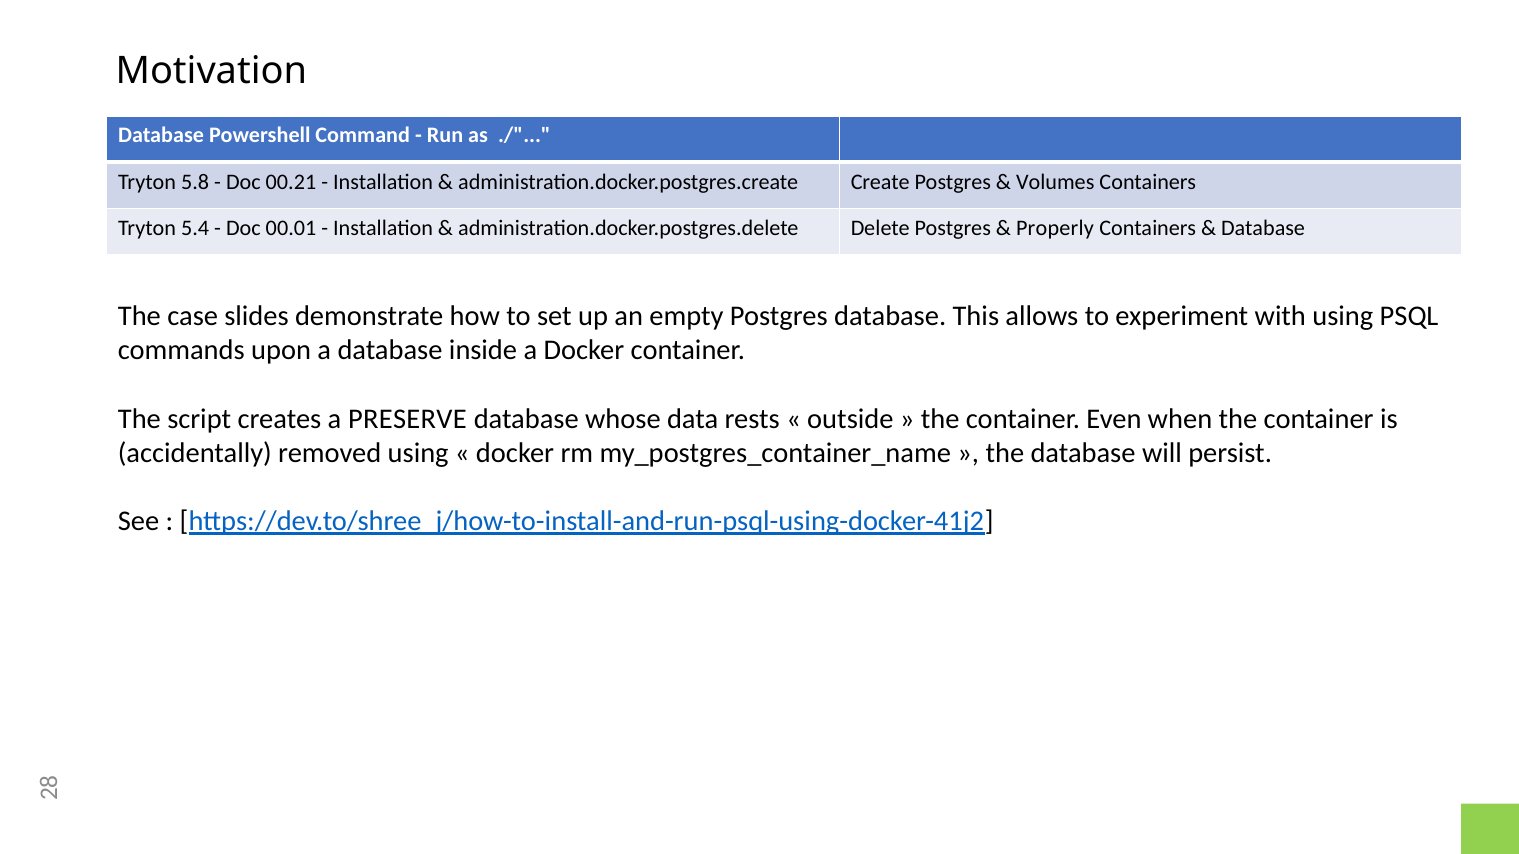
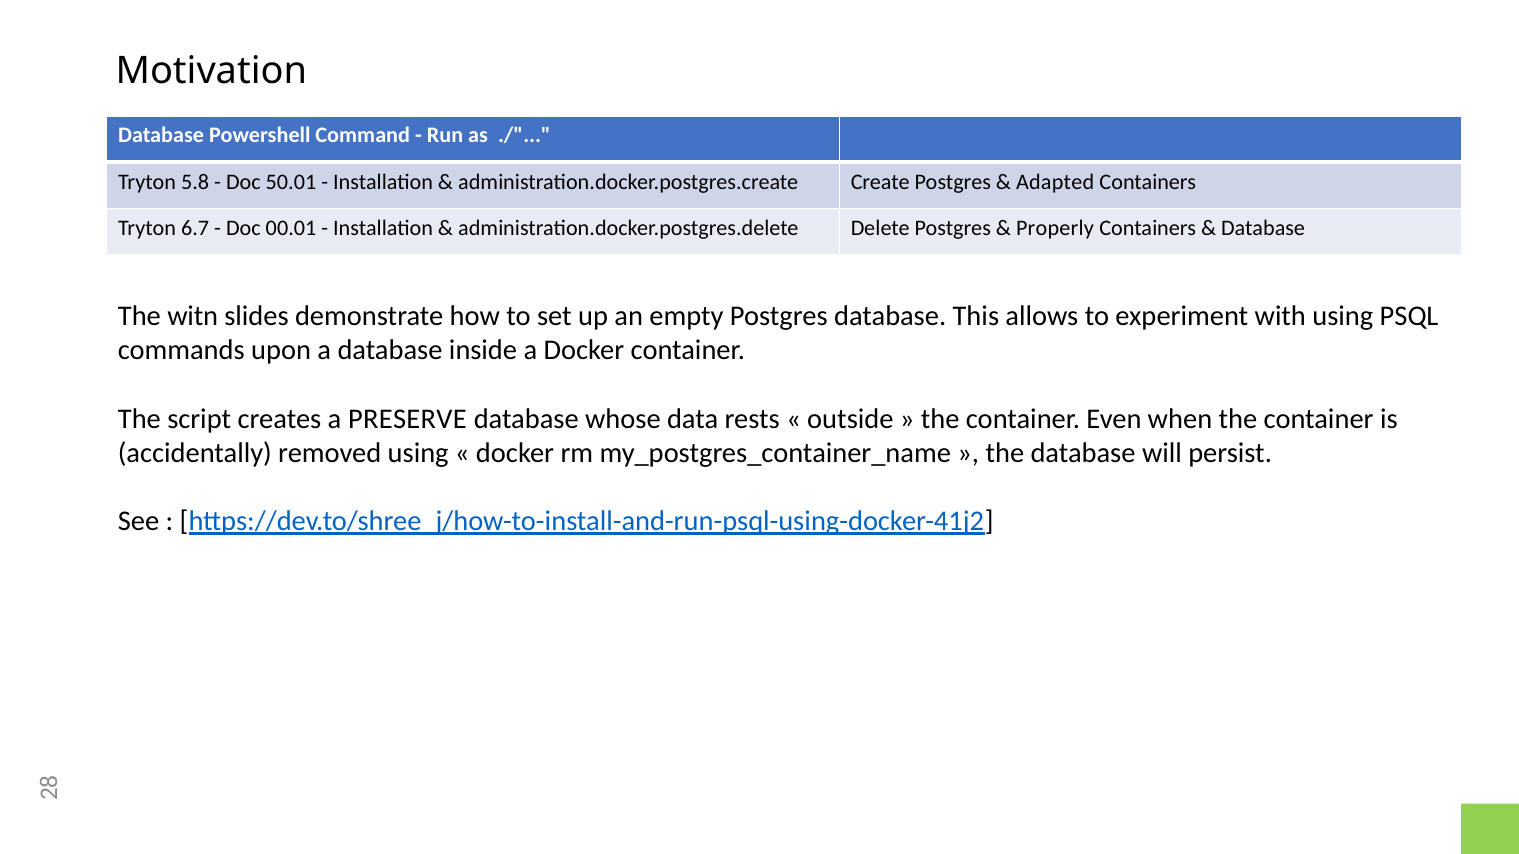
00.21: 00.21 -> 50.01 (291, 182)
Volumes: Volumes -> Adapted (1055, 182)
5.4: 5.4 -> 6.7 (195, 228)
case: case -> witn (193, 316)
